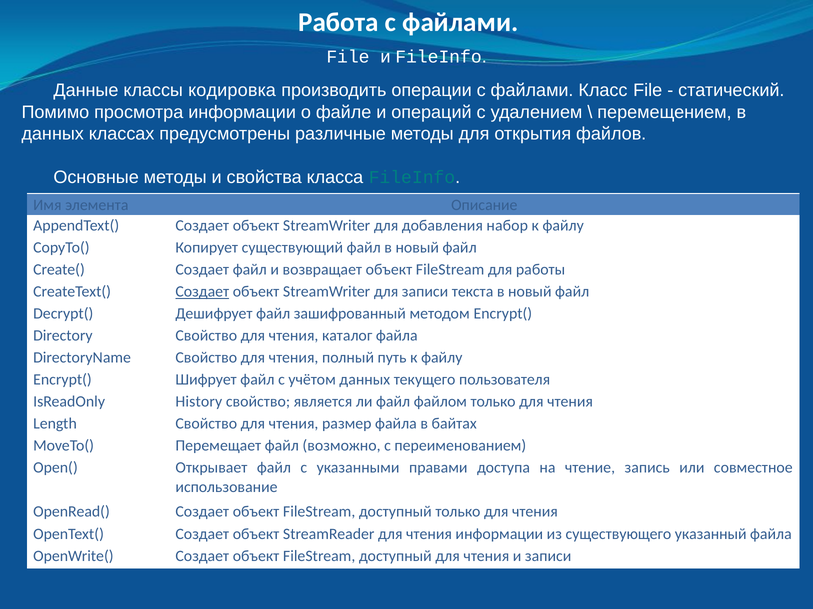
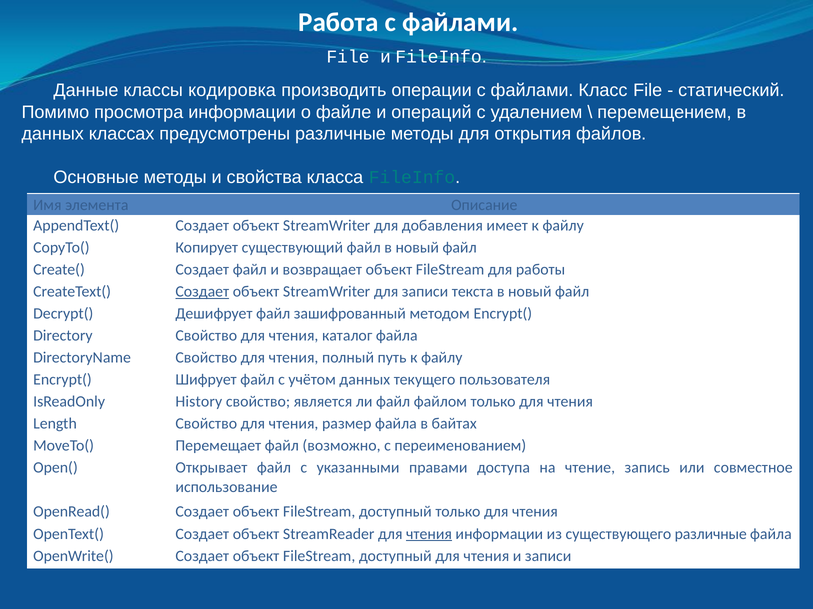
набор: набор -> имеет (507, 226)
чтения underline: none -> present (429, 534)
существующего указанный: указанный -> различные (711, 534)
